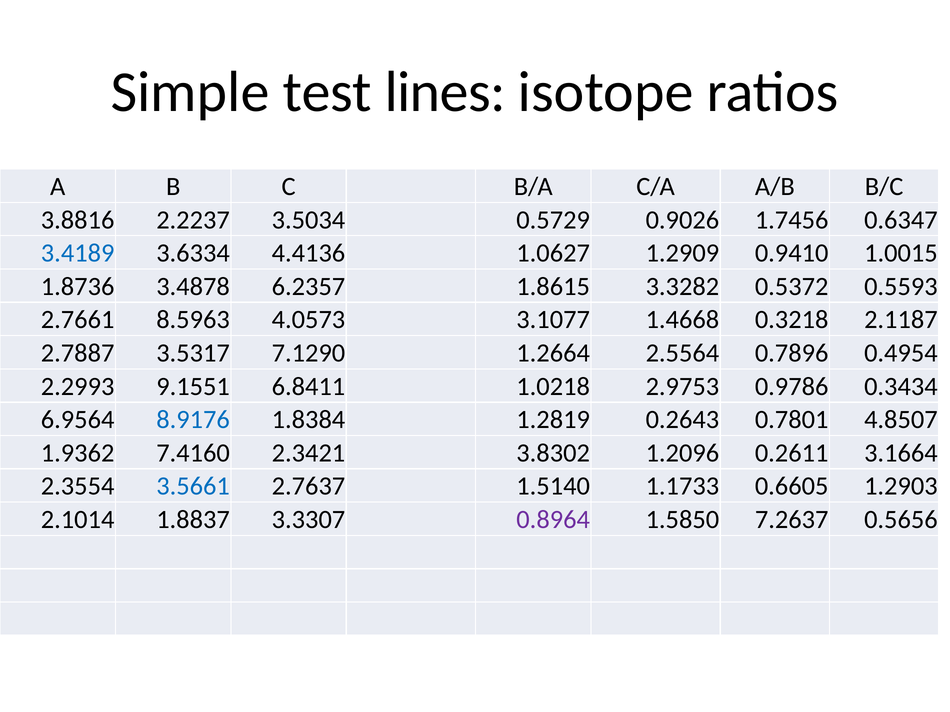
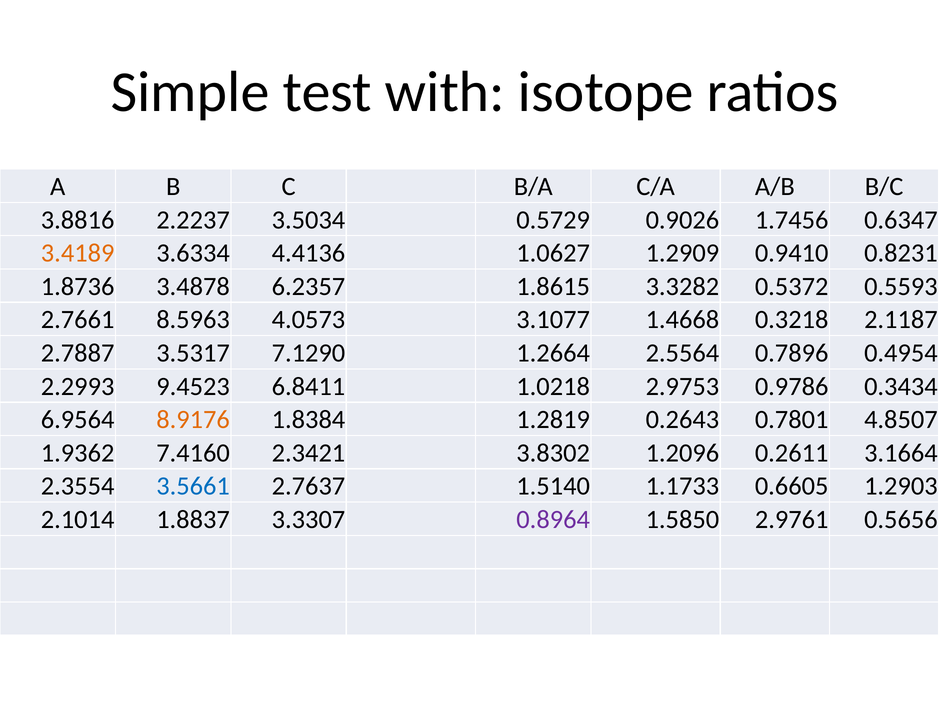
lines: lines -> with (445, 92)
3.4189 colour: blue -> orange (78, 253)
1.0015: 1.0015 -> 0.8231 (901, 253)
9.1551: 9.1551 -> 9.4523 (193, 387)
8.9176 colour: blue -> orange (193, 420)
7.2637: 7.2637 -> 2.9761 (792, 520)
